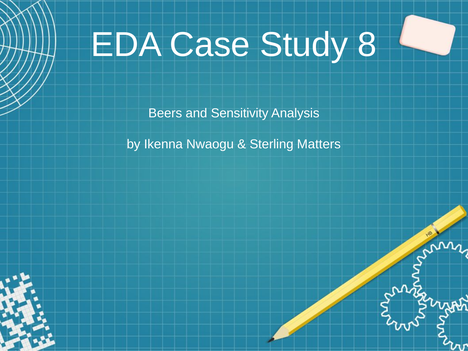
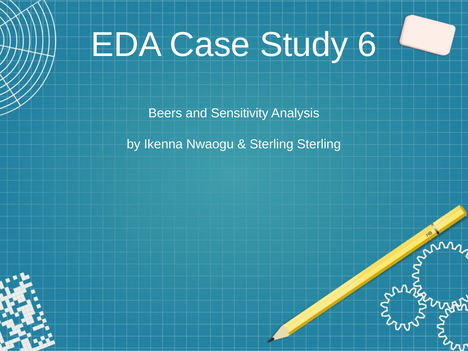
8: 8 -> 6 (367, 45)
Sterling Matters: Matters -> Sterling (319, 144)
